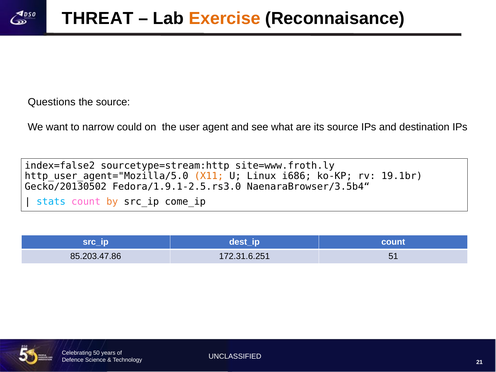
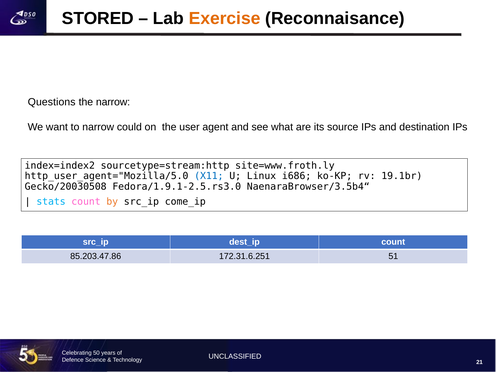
THREAT: THREAT -> STORED (98, 18)
the source: source -> narrow (113, 102)
index=false2: index=false2 -> index=index2 (60, 166)
X11 colour: orange -> blue (209, 176)
Gecko/20130502: Gecko/20130502 -> Gecko/20030508 (66, 186)
